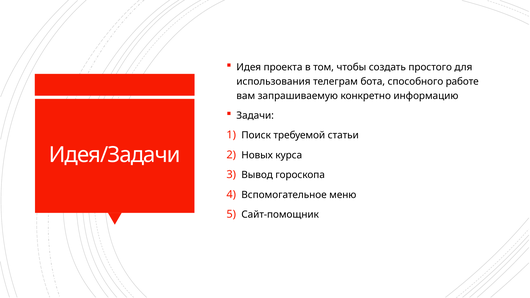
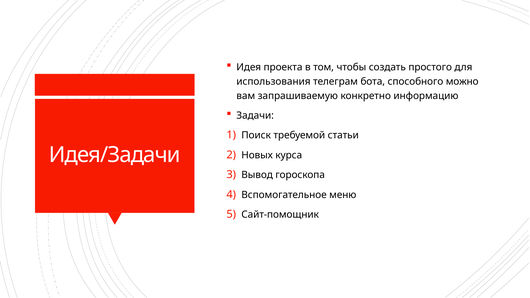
работе: работе -> можно (462, 81)
